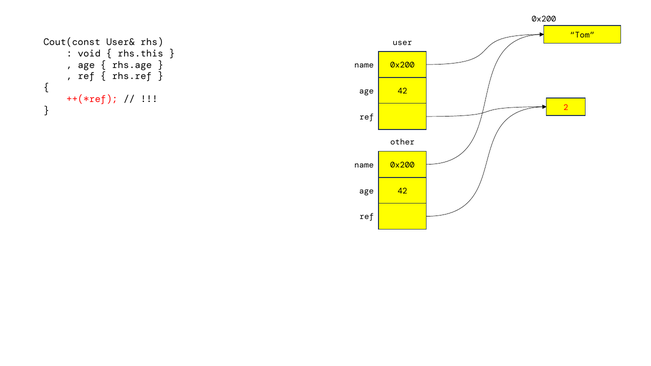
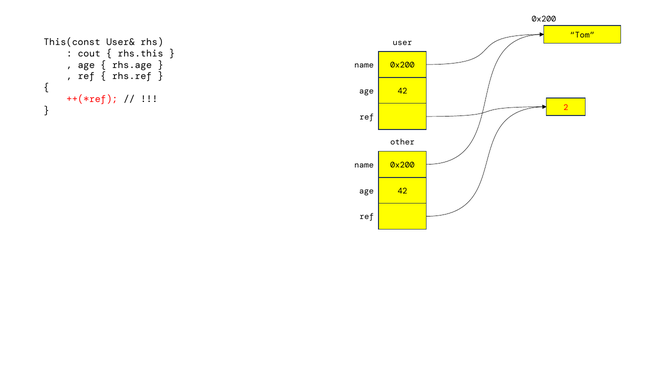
Cout(const: Cout(const -> This(const (72, 42)
void: void -> cout (89, 54)
